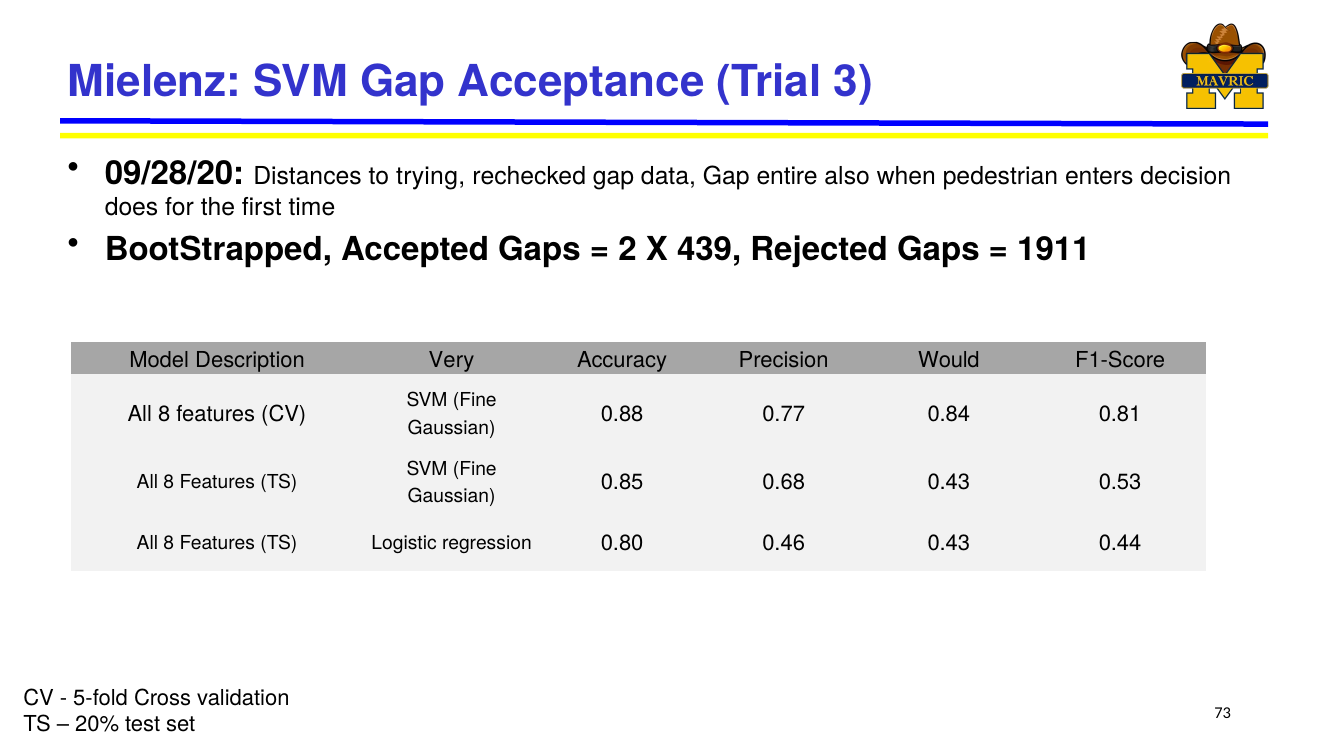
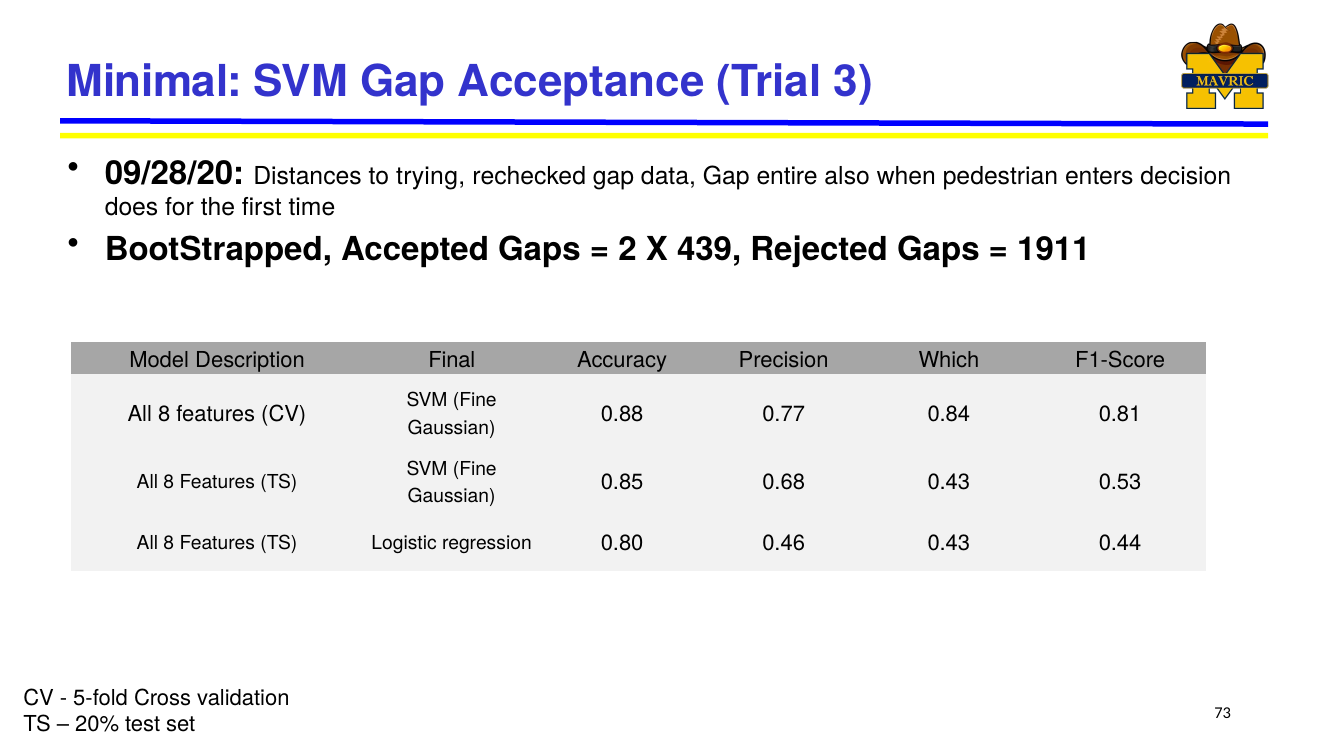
Mielenz: Mielenz -> Minimal (155, 82)
Very: Very -> Final (452, 361)
Would: Would -> Which (949, 361)
